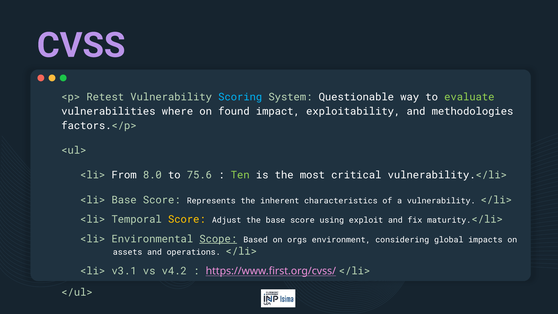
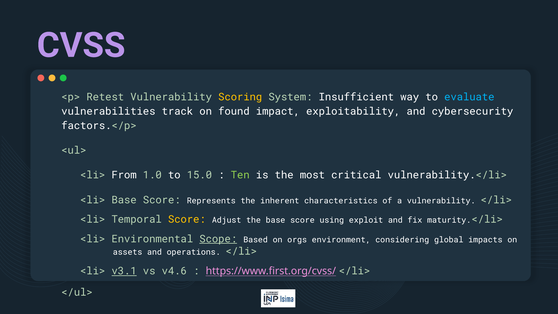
Scoring colour: light blue -> yellow (240, 97)
Questionable: Questionable -> Insufficient (356, 97)
evaluate colour: light green -> light blue (469, 97)
where: where -> track (177, 111)
methodologies: methodologies -> cybersecurity (473, 111)
8.0: 8.0 -> 1.0 (152, 175)
75.6: 75.6 -> 15.0 (199, 175)
v3.1 underline: none -> present (124, 271)
v4.2: v4.2 -> v4.6 (174, 271)
